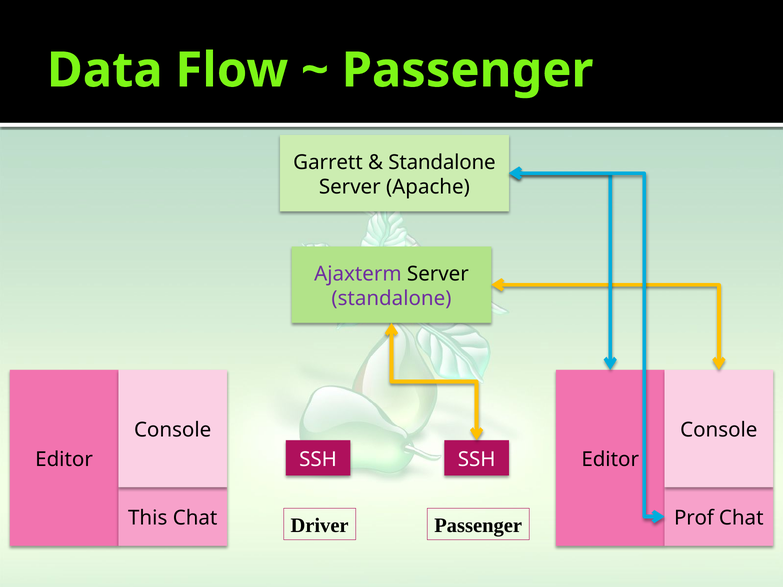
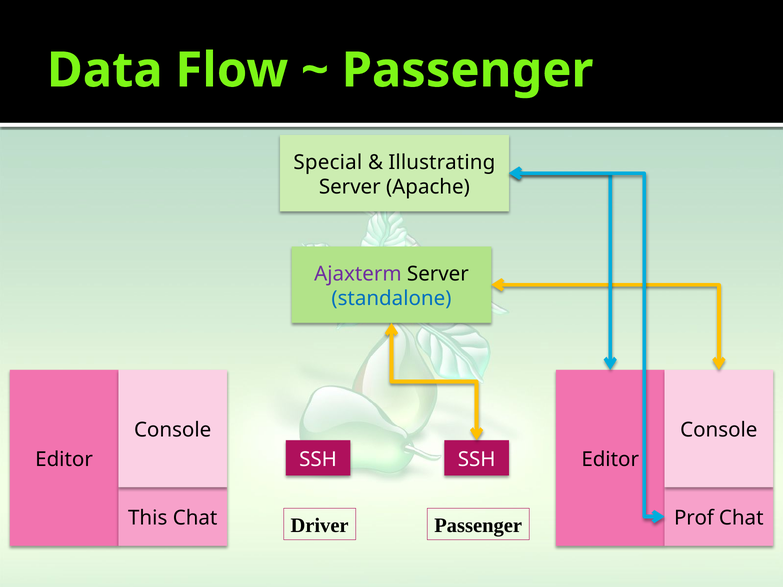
Garrett: Garrett -> Special (328, 162)
Standalone: Standalone -> Illustrating (442, 162)
standalone colour: purple -> blue (391, 299)
